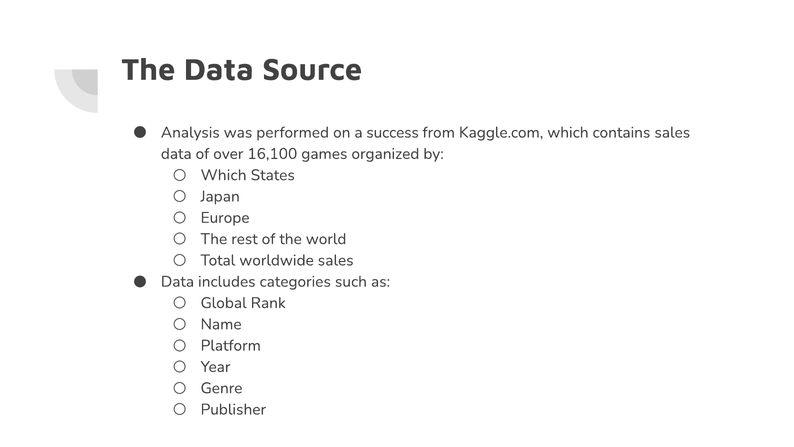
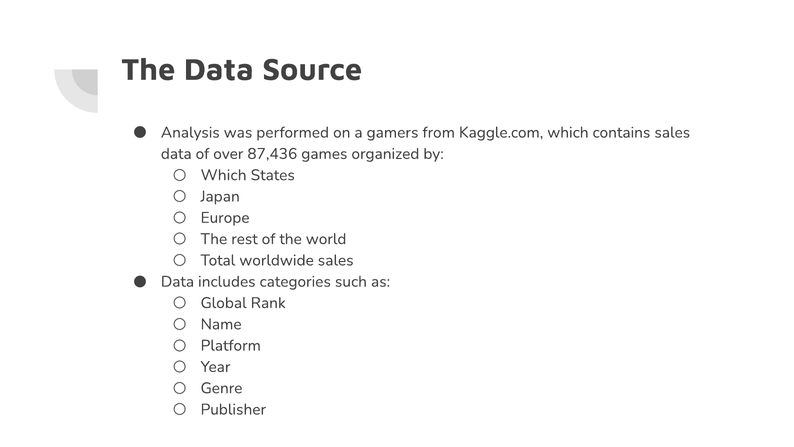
success: success -> gamers (392, 132)
16,100: 16,100 -> 87,436 (272, 154)
